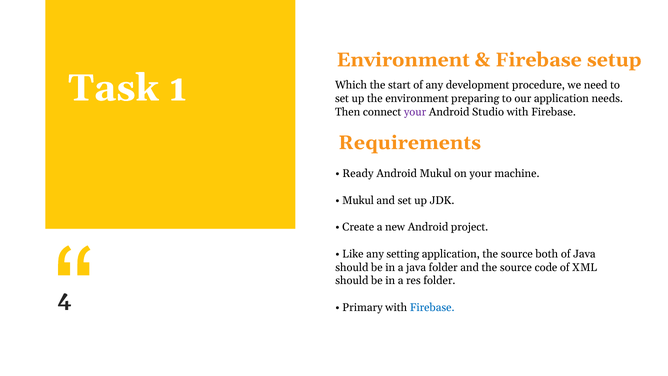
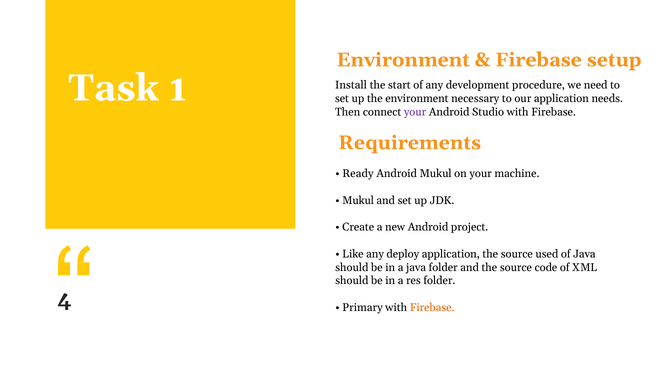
Which: Which -> Install (351, 85)
preparing: preparing -> necessary (475, 98)
setting: setting -> deploy (403, 254)
both: both -> used (547, 254)
Firebase colour: blue -> orange (432, 307)
